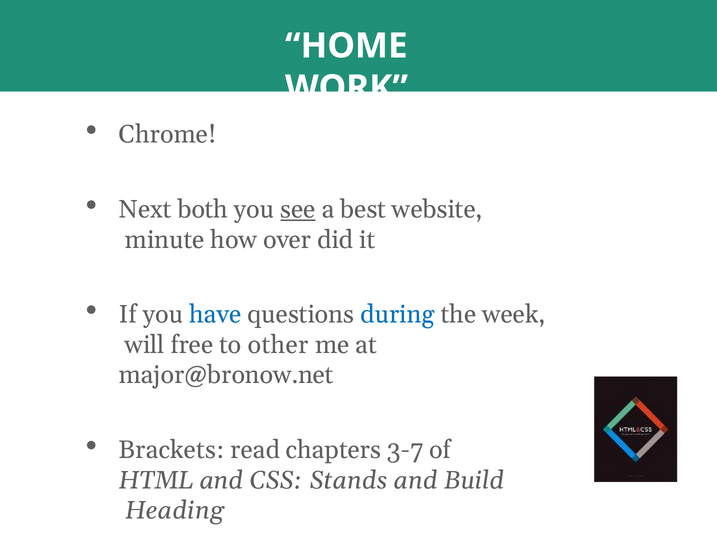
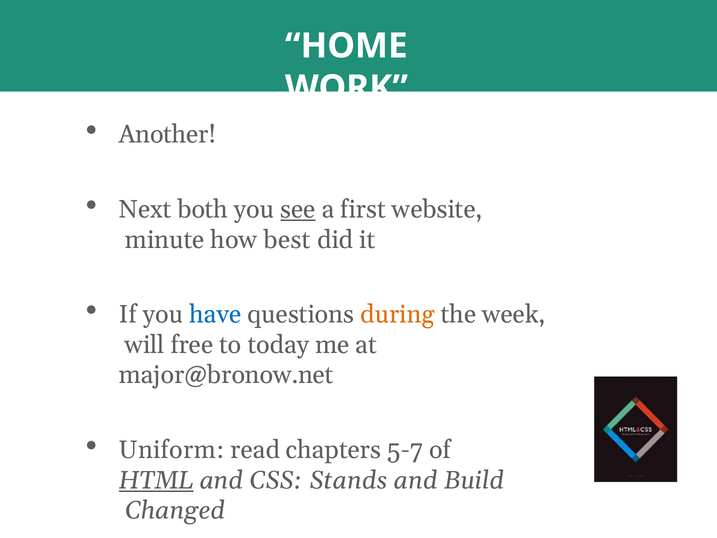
Chrome: Chrome -> Another (168, 135)
best: best -> first (363, 209)
over: over -> best (287, 240)
during colour: blue -> orange (397, 314)
other: other -> today (278, 345)
Brackets: Brackets -> Uniform (171, 450)
3-7: 3-7 -> 5-7 (405, 450)
HTML underline: none -> present (156, 480)
Heading: Heading -> Changed (175, 510)
